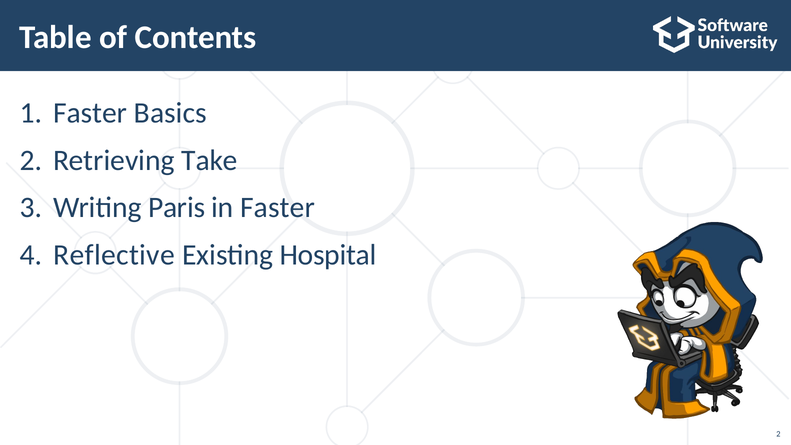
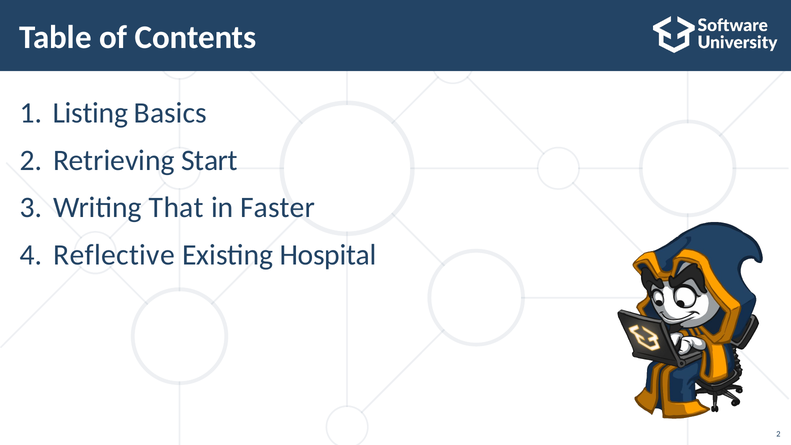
Faster: Faster -> Listing (90, 113)
Take: Take -> Start (209, 160)
Paris: Paris -> That (176, 208)
